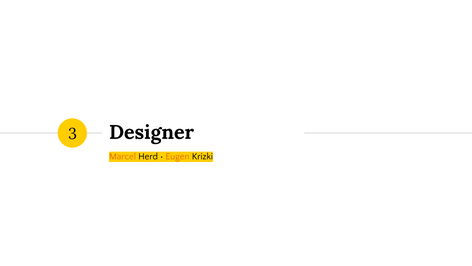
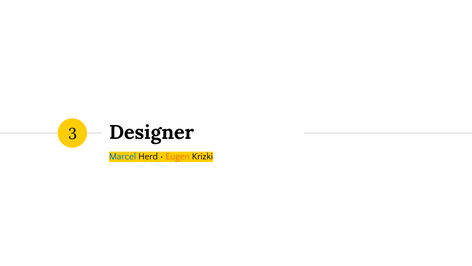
Marcel colour: orange -> blue (123, 156)
